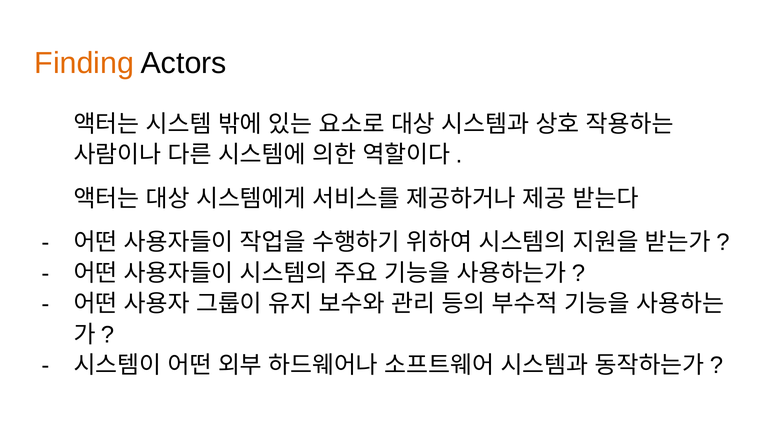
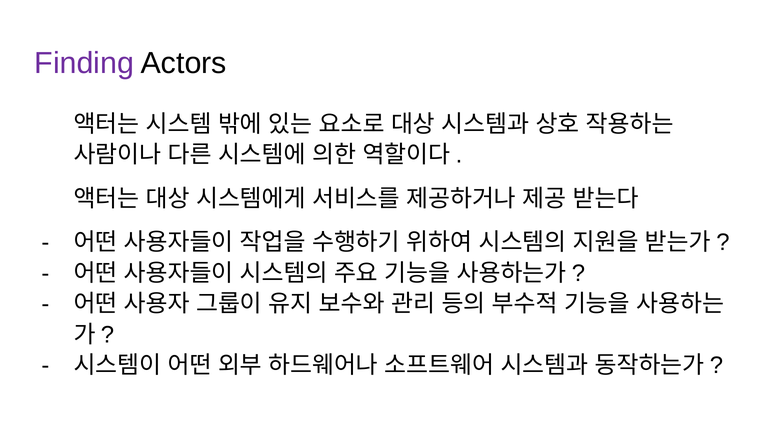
Finding colour: orange -> purple (84, 63)
